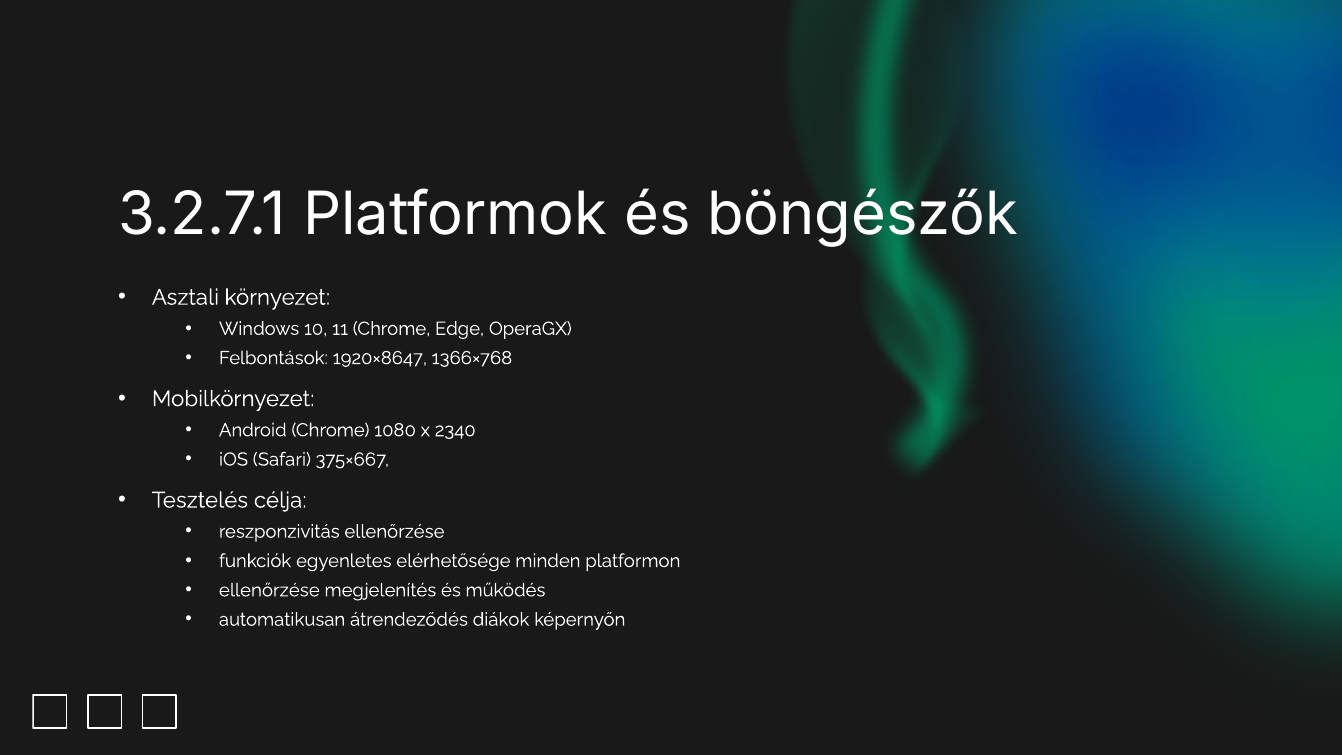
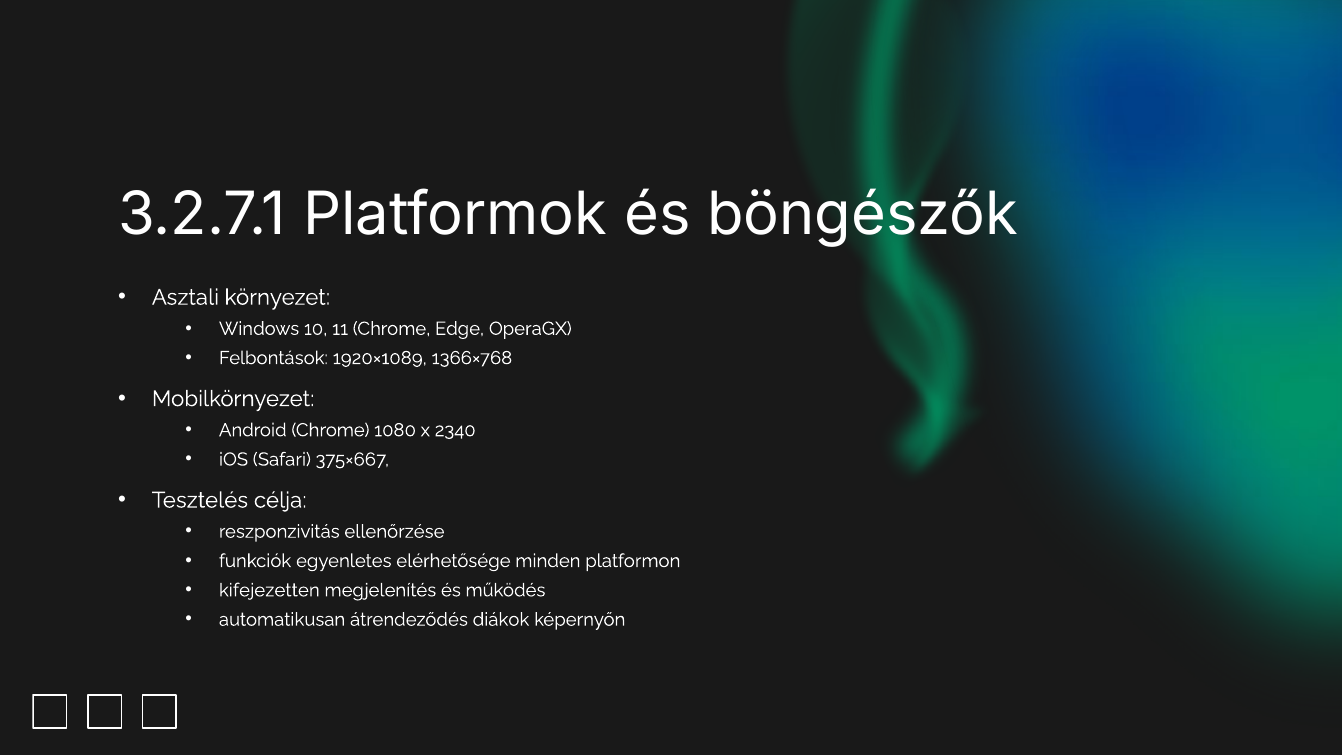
1920×8647: 1920×8647 -> 1920×1089 (380, 358)
ellenőrzése: ellenőrzése -> kifejezetten (269, 590)
